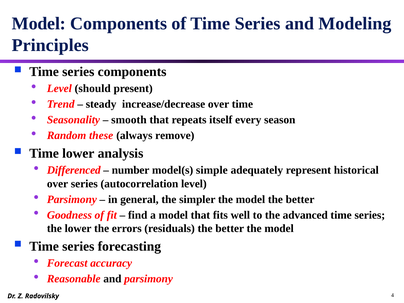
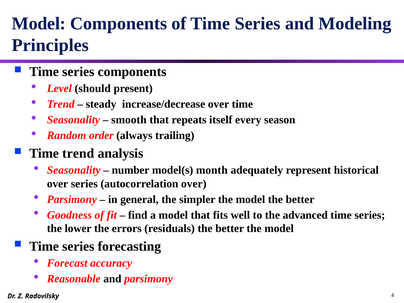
these: these -> order (101, 136)
remove: remove -> trailing (175, 136)
Time lower: lower -> trend (78, 153)
Differenced: Differenced -> Seasonality (74, 170)
simple: simple -> month (212, 170)
autocorrelation level: level -> over (194, 184)
